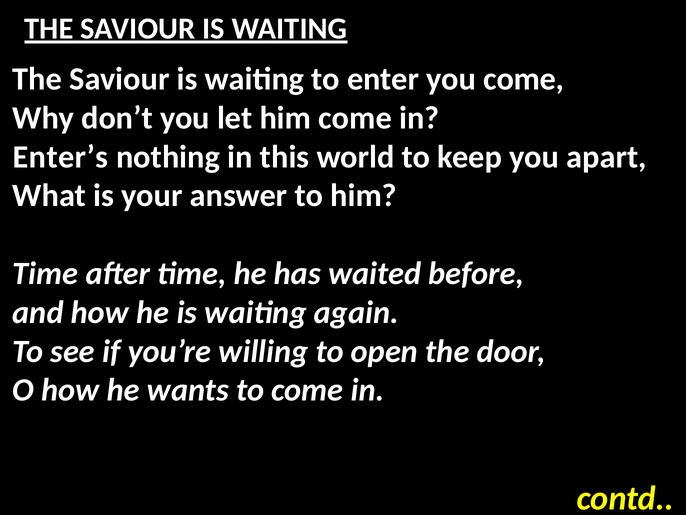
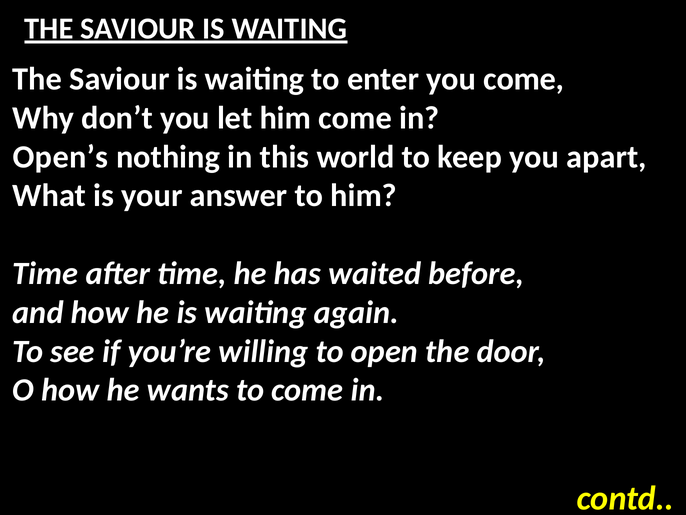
Enter’s: Enter’s -> Open’s (60, 157)
